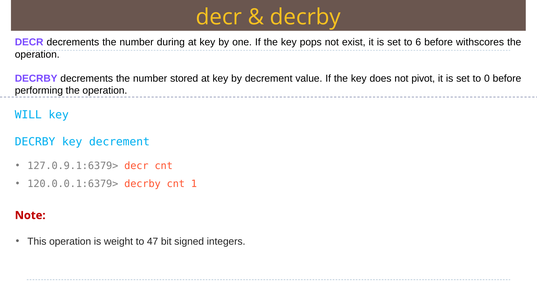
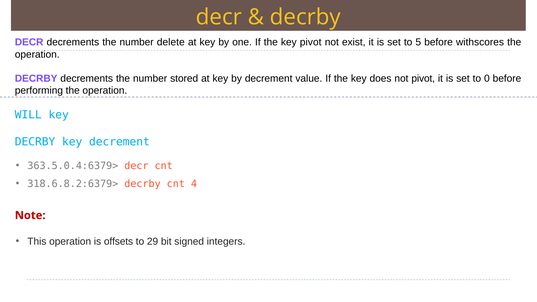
during: during -> delete (171, 42)
key pops: pops -> pivot (311, 42)
6: 6 -> 5 (418, 42)
127.0.9.1:6379>: 127.0.9.1:6379> -> 363.5.0.4:6379> (73, 166)
120.0.0.1:6379>: 120.0.0.1:6379> -> 318.6.8.2:6379> (73, 184)
1: 1 -> 4 (194, 184)
weight: weight -> offsets (119, 242)
47: 47 -> 29 (153, 242)
